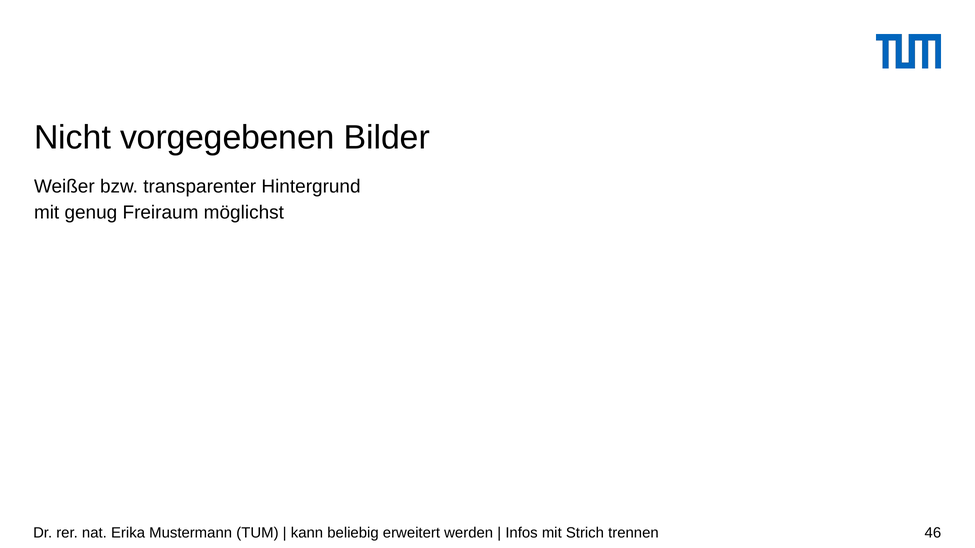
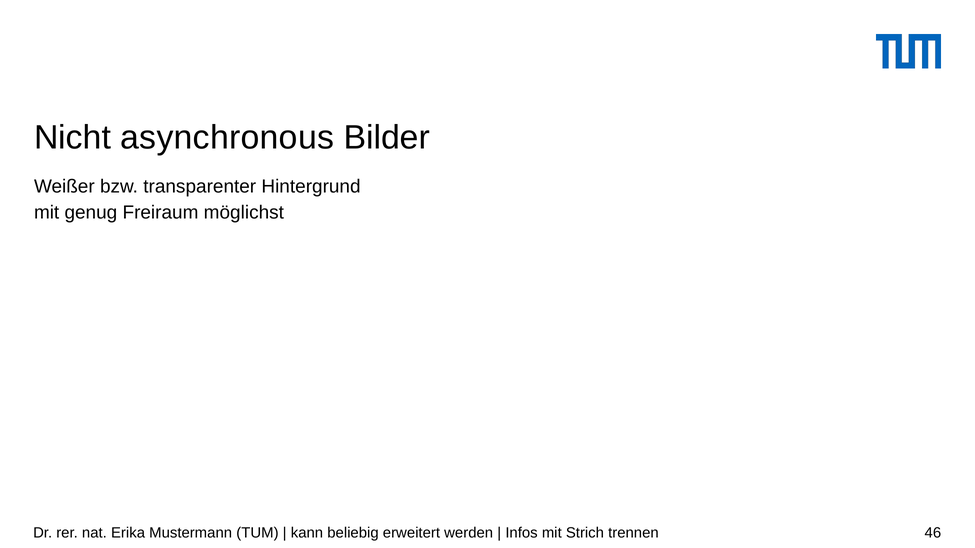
vorgegebenen: vorgegebenen -> asynchronous (227, 138)
